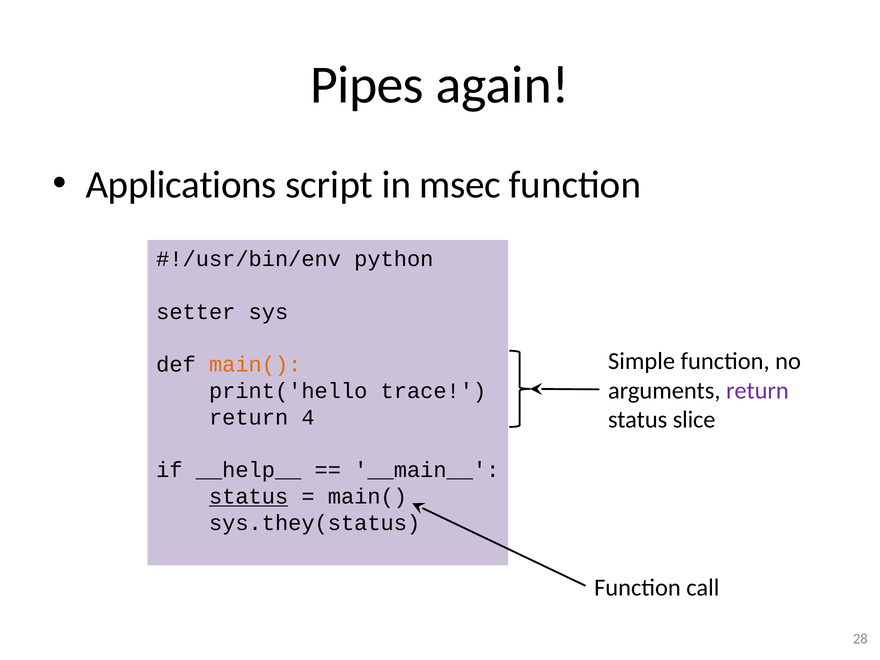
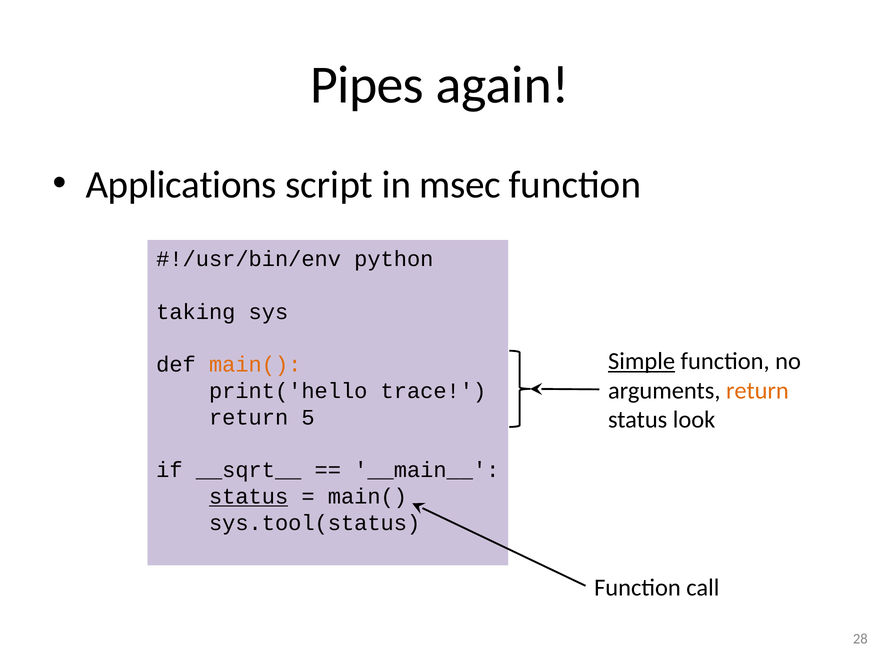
setter: setter -> taking (196, 312)
Simple underline: none -> present (642, 361)
return colour: purple -> orange (757, 391)
4: 4 -> 5 (308, 417)
slice: slice -> look (694, 420)
__help__: __help__ -> __sqrt__ (249, 470)
sys.they(status: sys.they(status -> sys.tool(status (315, 523)
